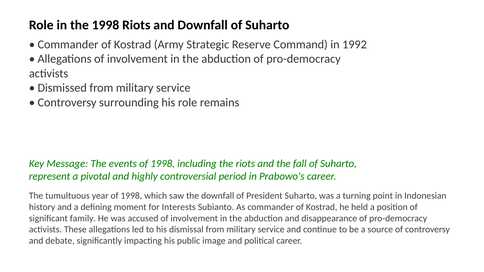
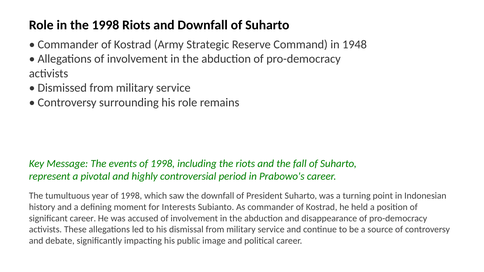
1992: 1992 -> 1948 (355, 44)
significant family: family -> career (83, 218)
